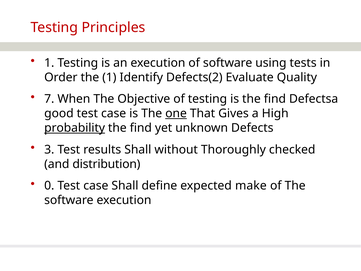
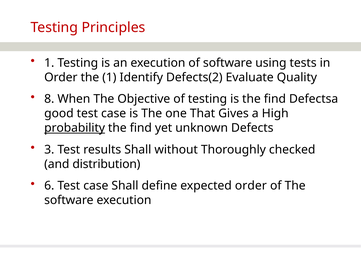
7: 7 -> 8 (49, 99)
one underline: present -> none (176, 113)
0: 0 -> 6 (49, 186)
expected make: make -> order (251, 186)
